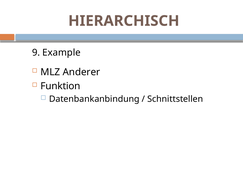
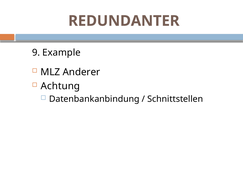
HIERARCHISCH: HIERARCHISCH -> REDUNDANTER (124, 21)
Funktion: Funktion -> Achtung (60, 86)
